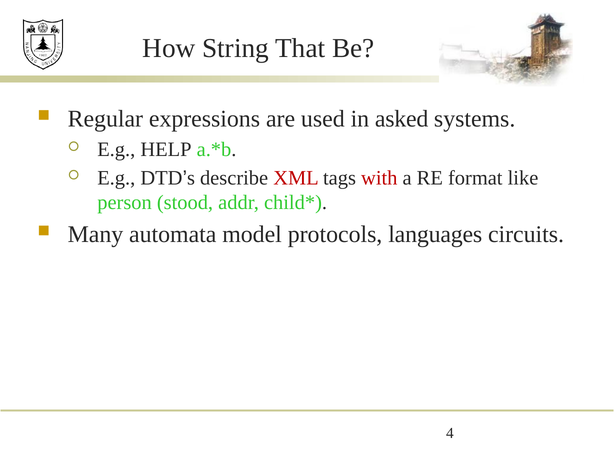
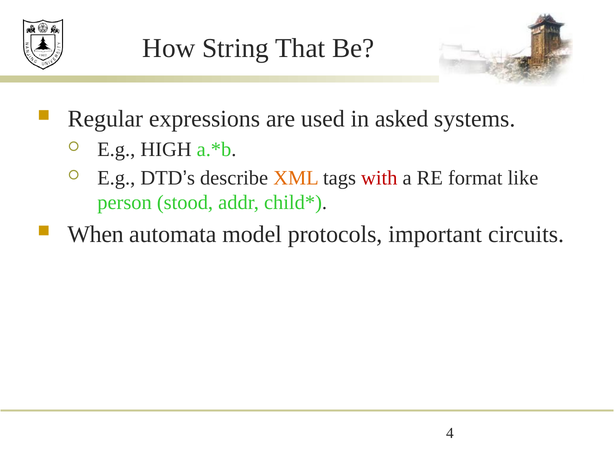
HELP: HELP -> HIGH (166, 149)
XML colour: red -> orange (296, 178)
Many: Many -> When (96, 234)
languages: languages -> important (435, 234)
